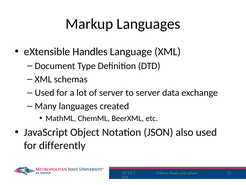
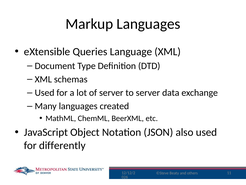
Handles: Handles -> Queries (90, 52)
